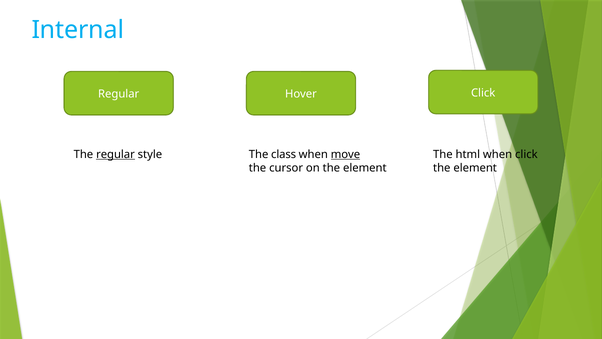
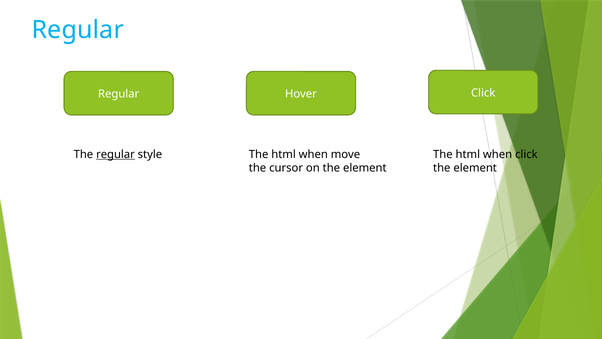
Internal: Internal -> Regular (78, 30)
style The class: class -> html (284, 154)
move underline: present -> none (345, 154)
